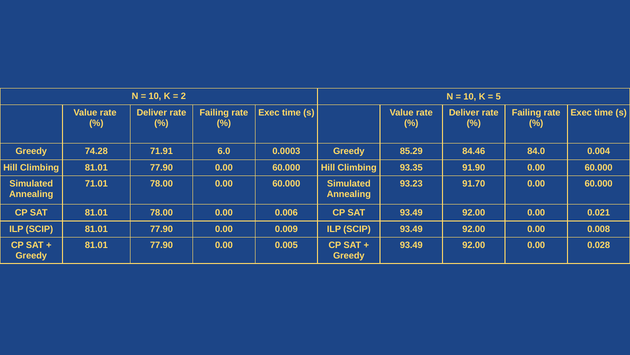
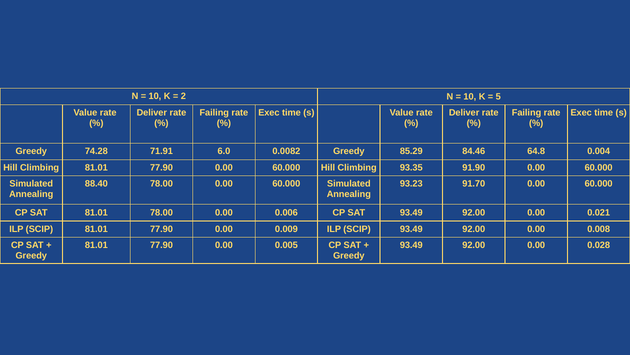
0.0003: 0.0003 -> 0.0082 (286, 151)
84.0: 84.0 -> 64.8 (536, 151)
71.01: 71.01 -> 88.40 (96, 184)
